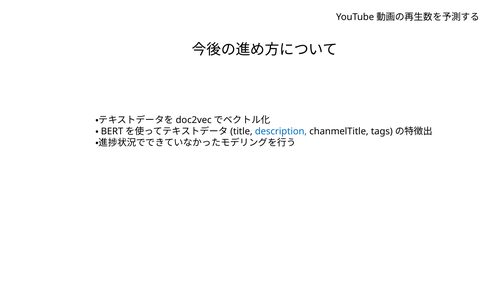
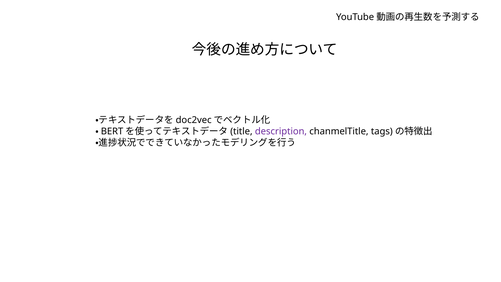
description colour: blue -> purple (281, 131)
